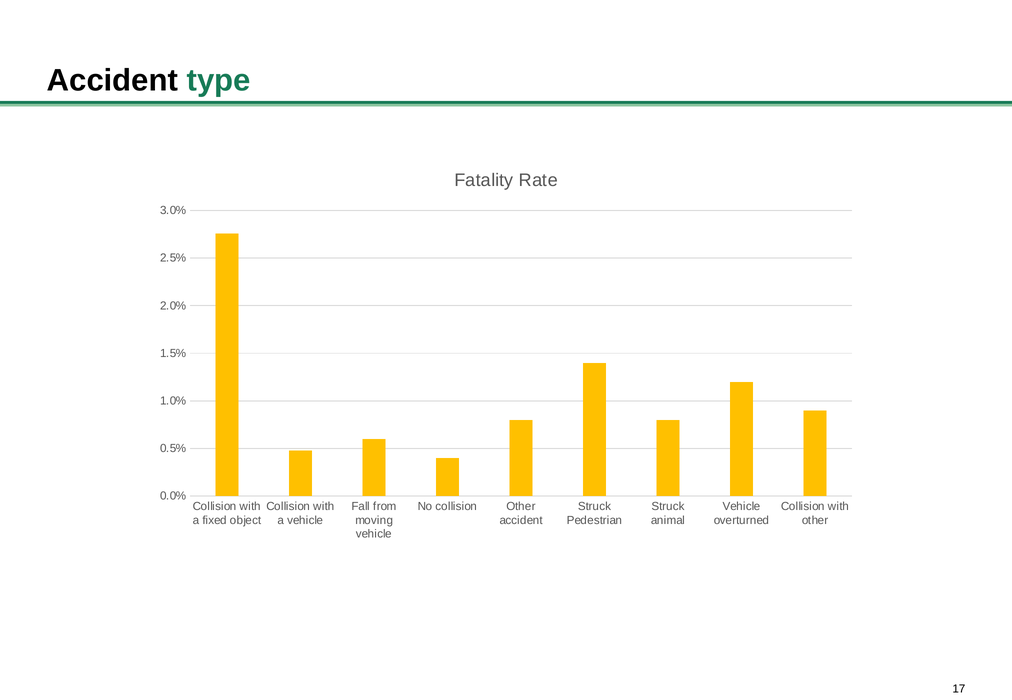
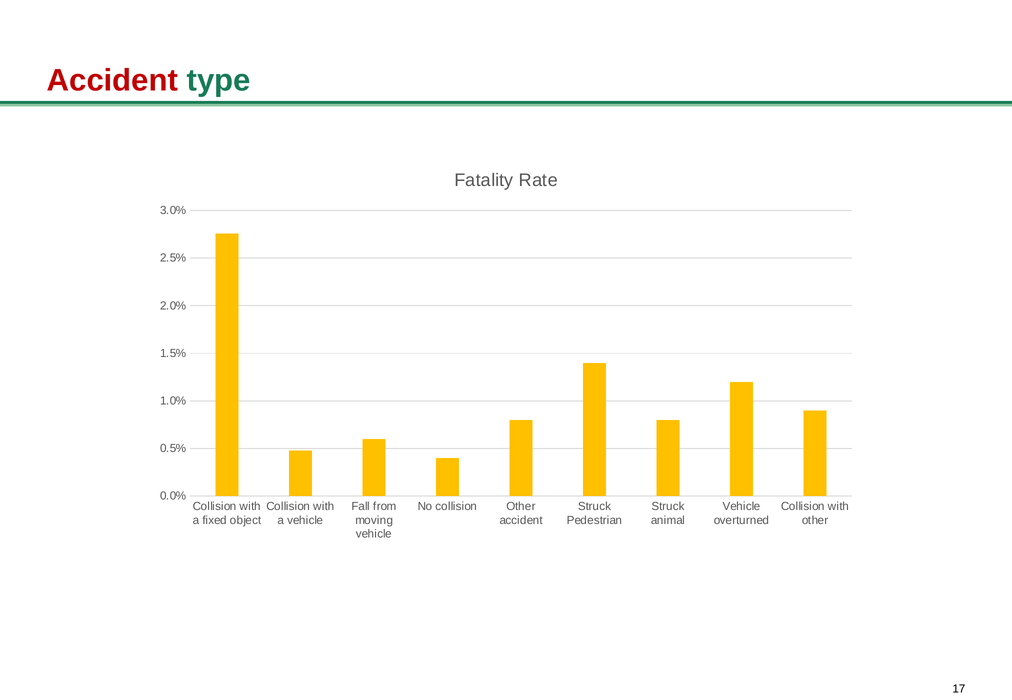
Accident colour: black -> red (112, 80)
